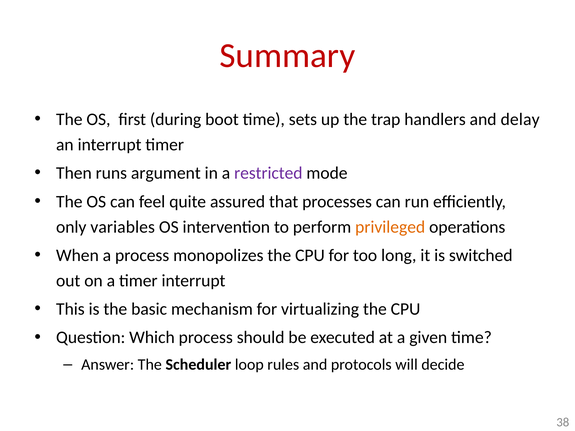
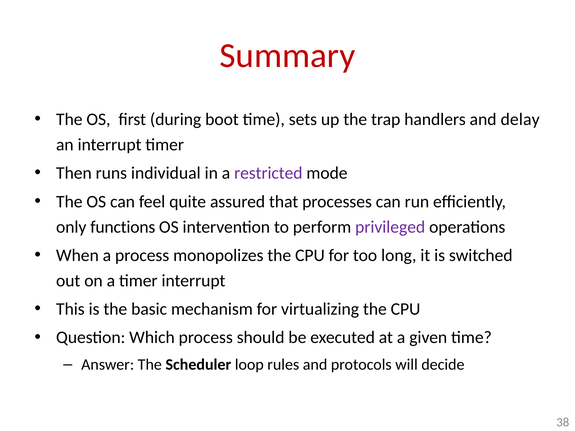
argument: argument -> individual (166, 173)
variables: variables -> functions (123, 227)
privileged colour: orange -> purple (390, 227)
